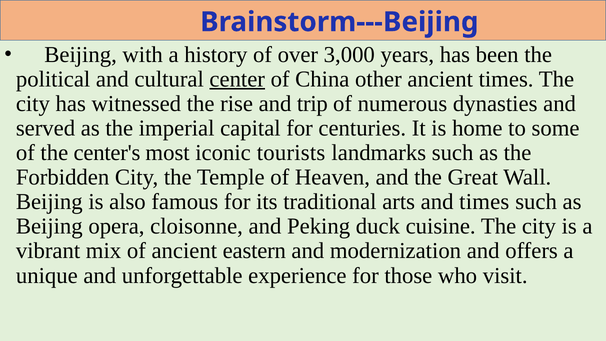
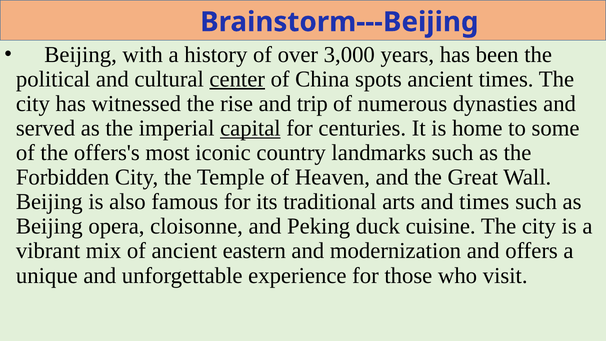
other: other -> spots (378, 79)
capital underline: none -> present (250, 128)
center's: center's -> offers's (107, 153)
tourists: tourists -> country (291, 153)
